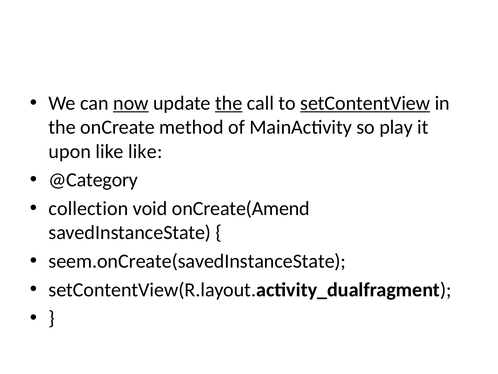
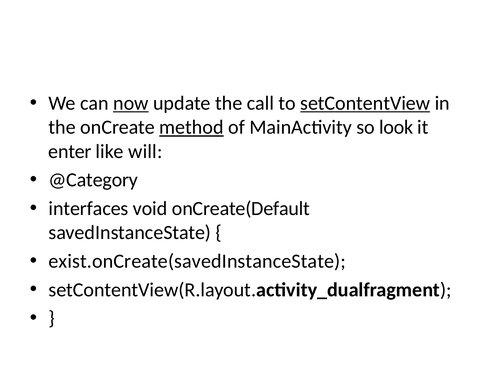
the underline: present -> none (229, 103)
method underline: none -> present (191, 127)
play: play -> look (396, 127)
upon: upon -> enter (70, 151)
like like: like -> will (145, 151)
collection: collection -> interfaces (88, 208)
onCreate(Amend: onCreate(Amend -> onCreate(Default (241, 208)
seem.onCreate(savedInstanceState: seem.onCreate(savedInstanceState -> exist.onCreate(savedInstanceState (197, 261)
